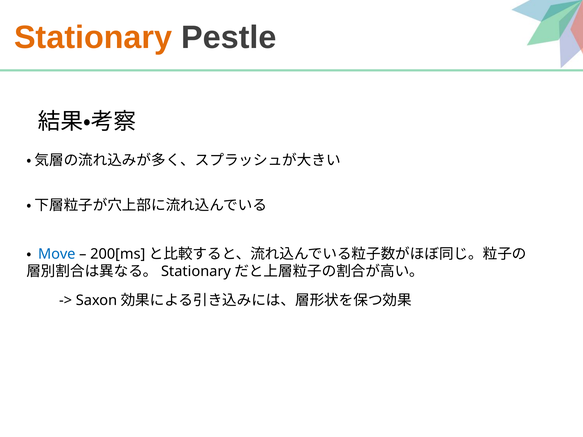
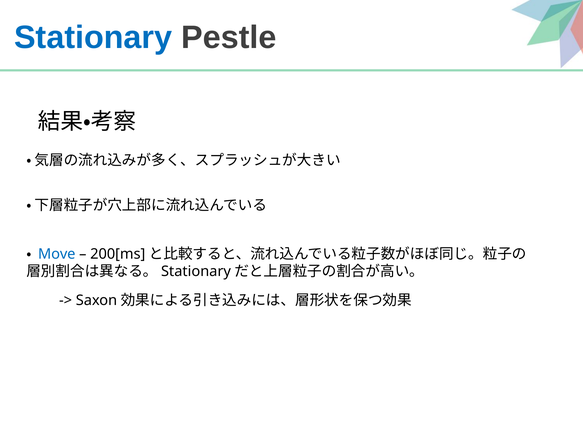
Stationary colour: orange -> blue (93, 37)
